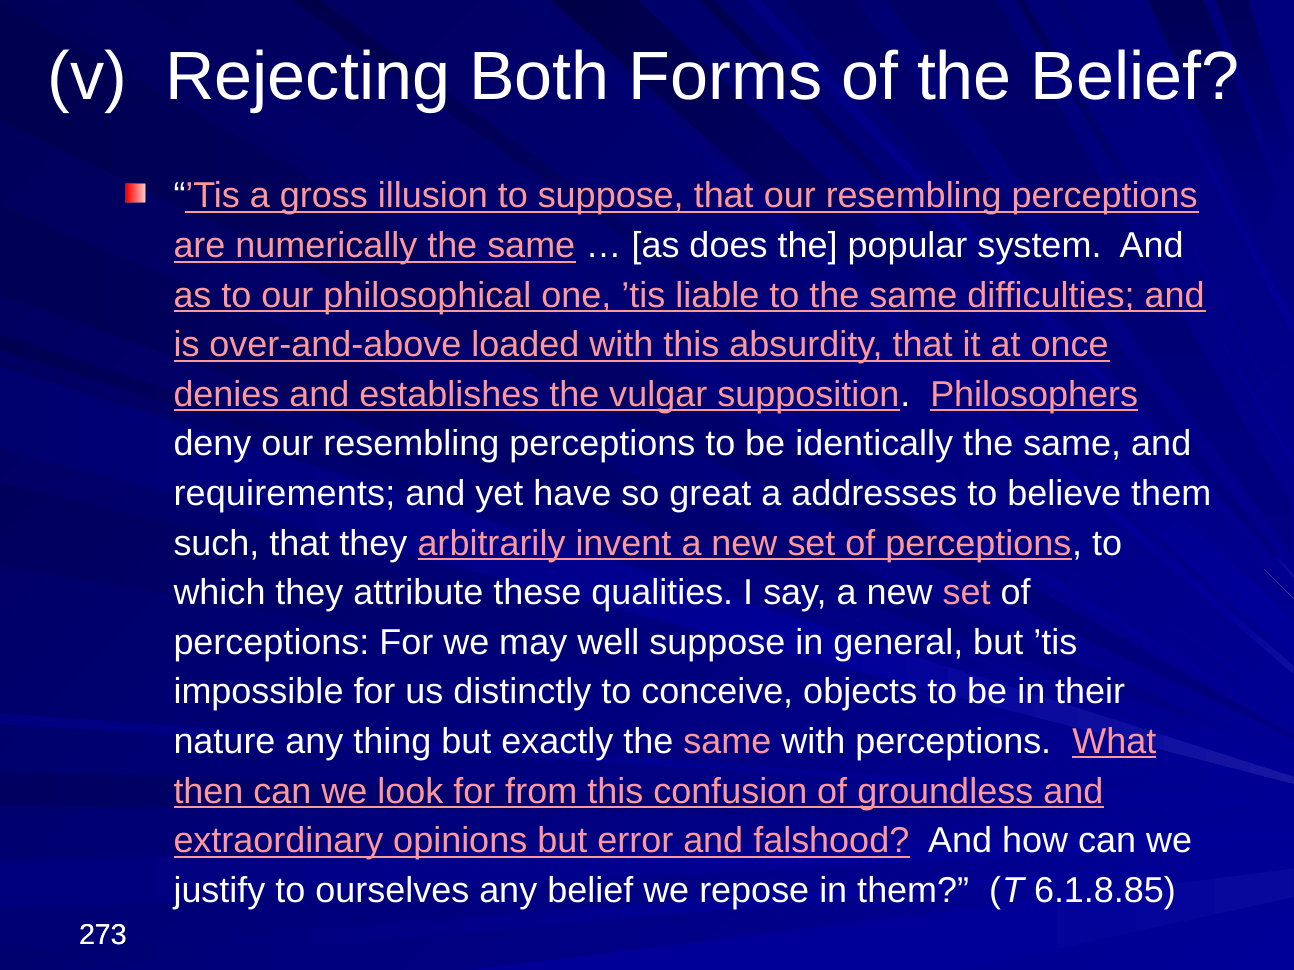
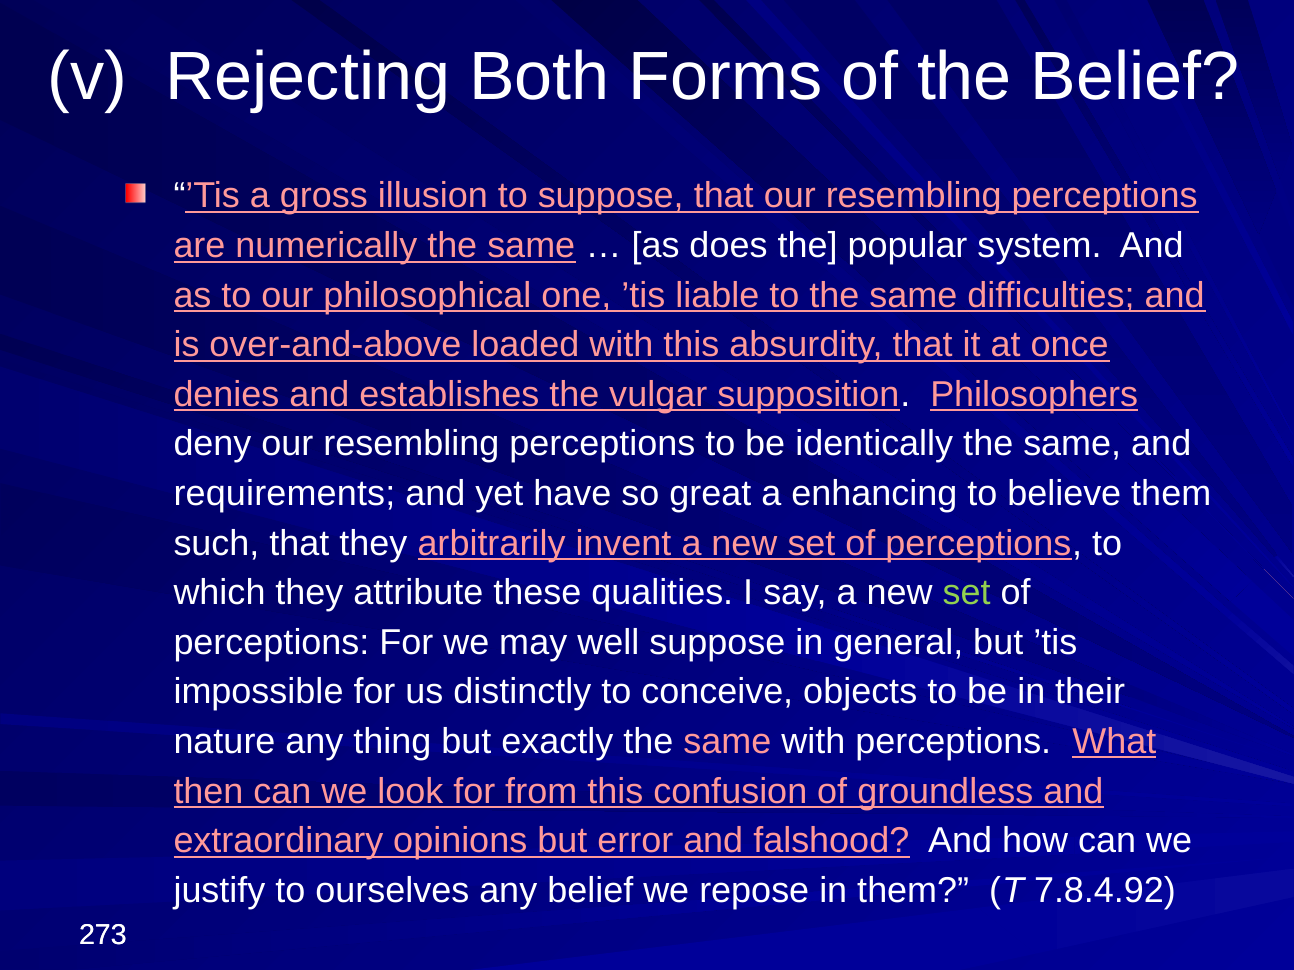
addresses: addresses -> enhancing (874, 494)
set colour: pink -> light green (967, 593)
6.1.8.85: 6.1.8.85 -> 7.8.4.92 (1105, 891)
